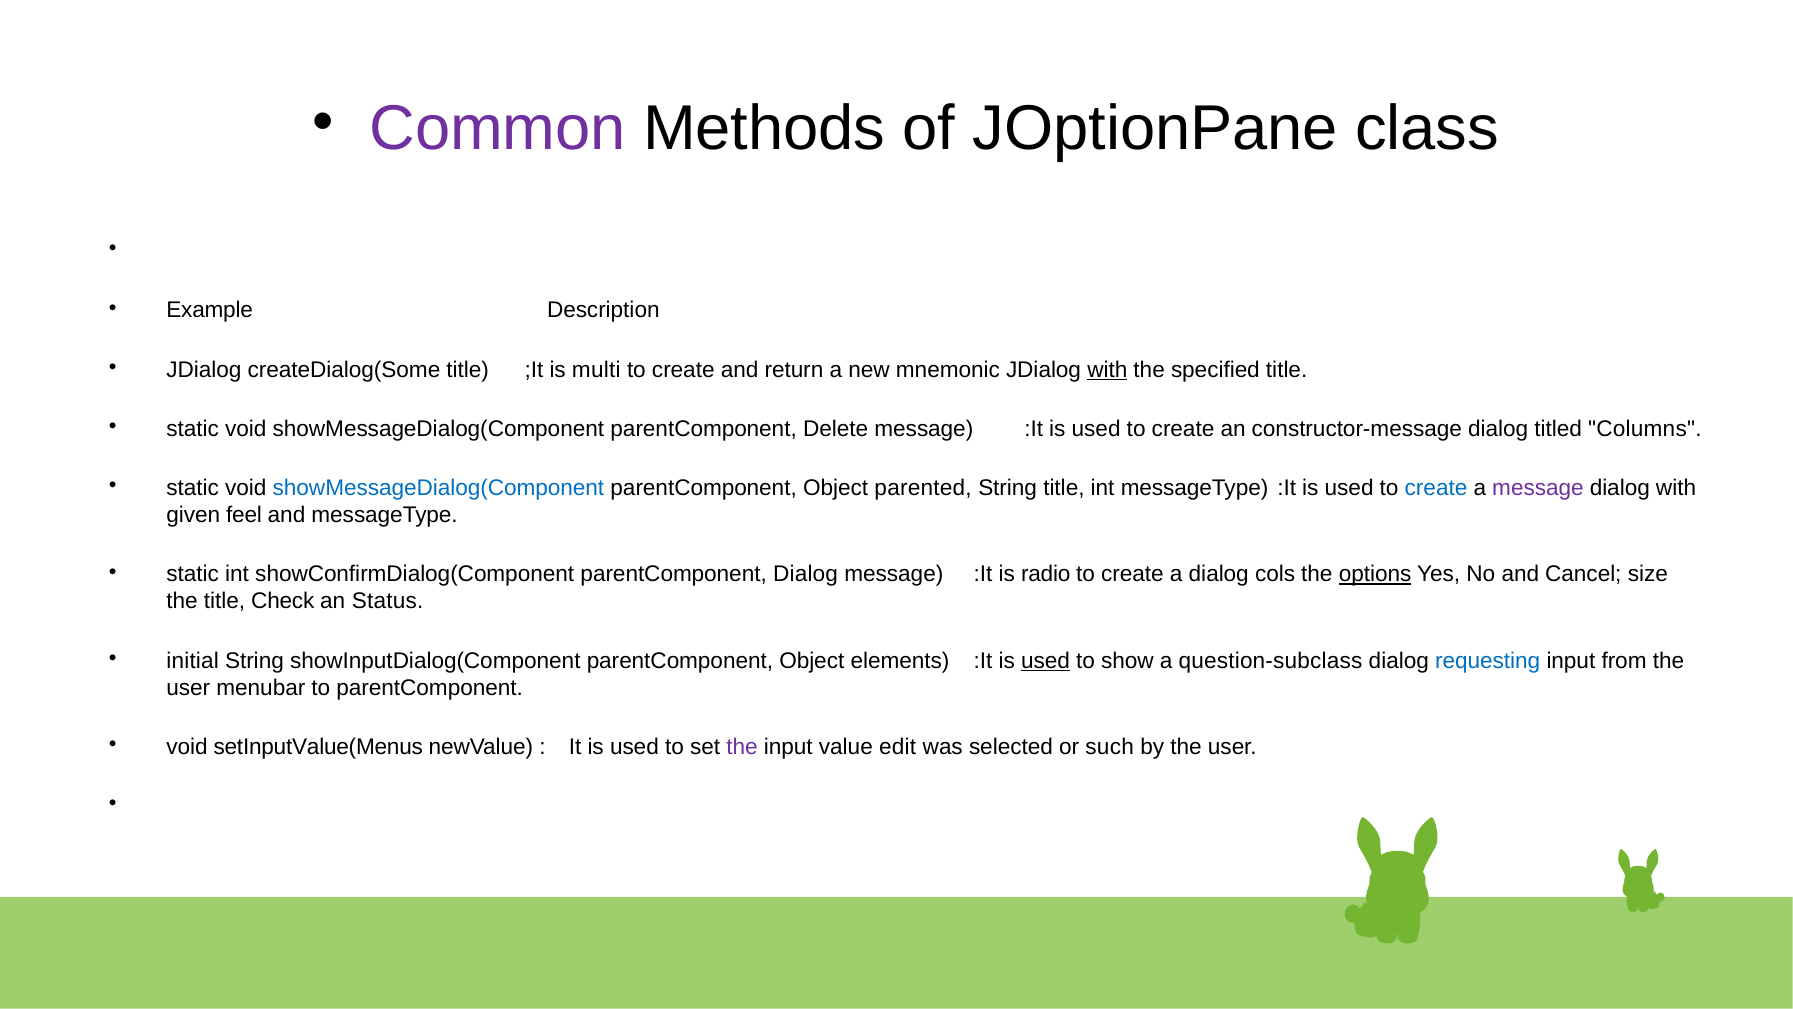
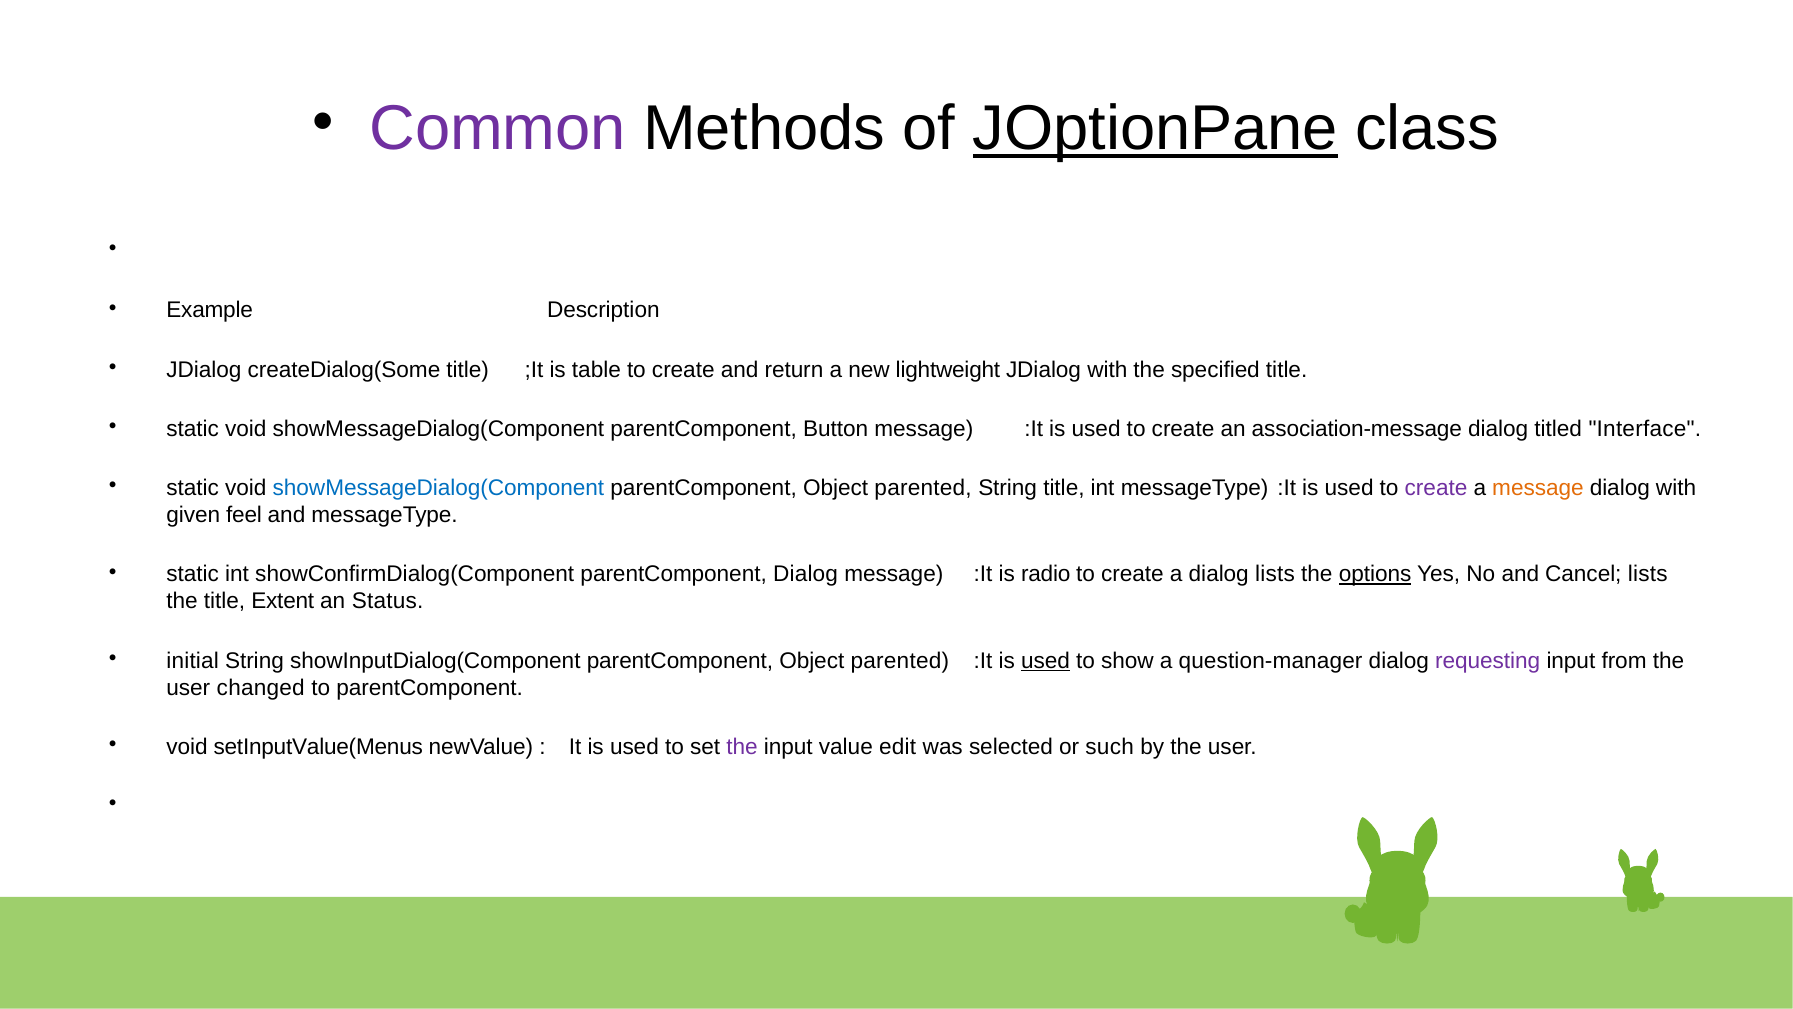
JOptionPane underline: none -> present (1155, 129)
multi: multi -> table (596, 369)
mnemonic: mnemonic -> lightweight (948, 369)
with underline: present -> none (1107, 369)
Delete: Delete -> Button (836, 429)
constructor-message: constructor-message -> association-message (1357, 429)
Columns: Columns -> Interface (1645, 429)
create colour: blue -> purple (1436, 488)
message colour: purple -> orange (1538, 488)
dialog cols: cols -> lists (1275, 574)
Cancel size: size -> lists (1648, 574)
Check: Check -> Extent (283, 601)
showInputDialog(Component parentComponent Object elements: elements -> parented (900, 660)
question-subclass: question-subclass -> question-manager (1271, 660)
requesting colour: blue -> purple (1488, 660)
menubar: menubar -> changed (261, 688)
